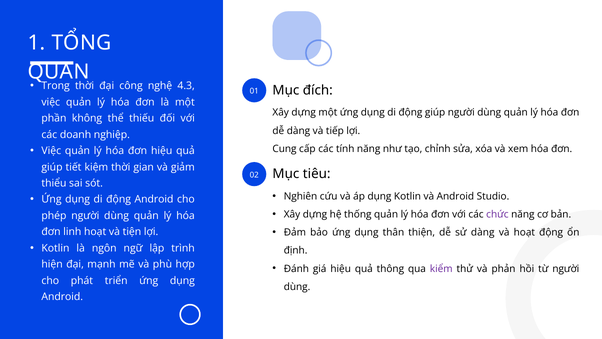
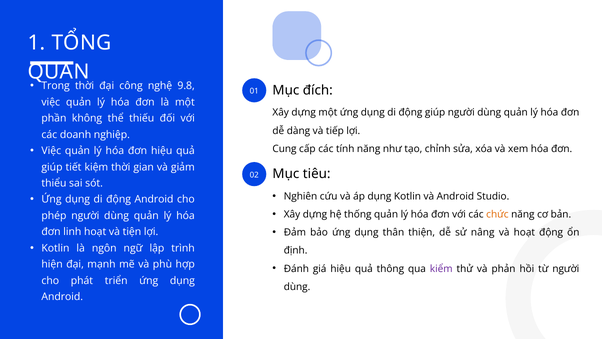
4.3: 4.3 -> 9.8 (186, 86)
chức colour: purple -> orange (497, 214)
sử dàng: dàng -> nâng (483, 232)
